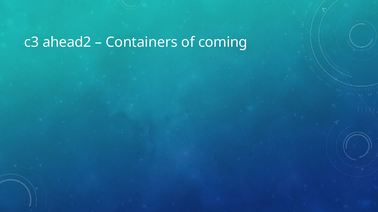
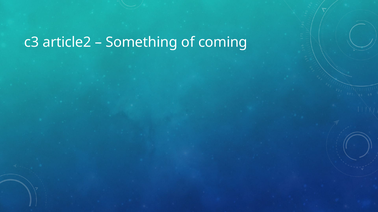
ahead2: ahead2 -> article2 (67, 42)
Containers: Containers -> Something (142, 42)
